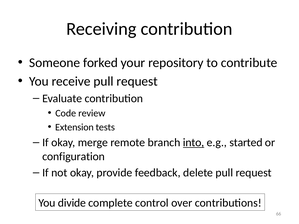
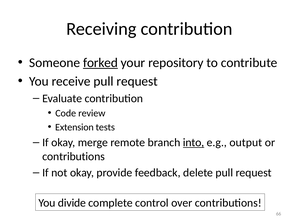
forked underline: none -> present (100, 63)
started: started -> output (246, 143)
configuration: configuration -> contributions (74, 157)
